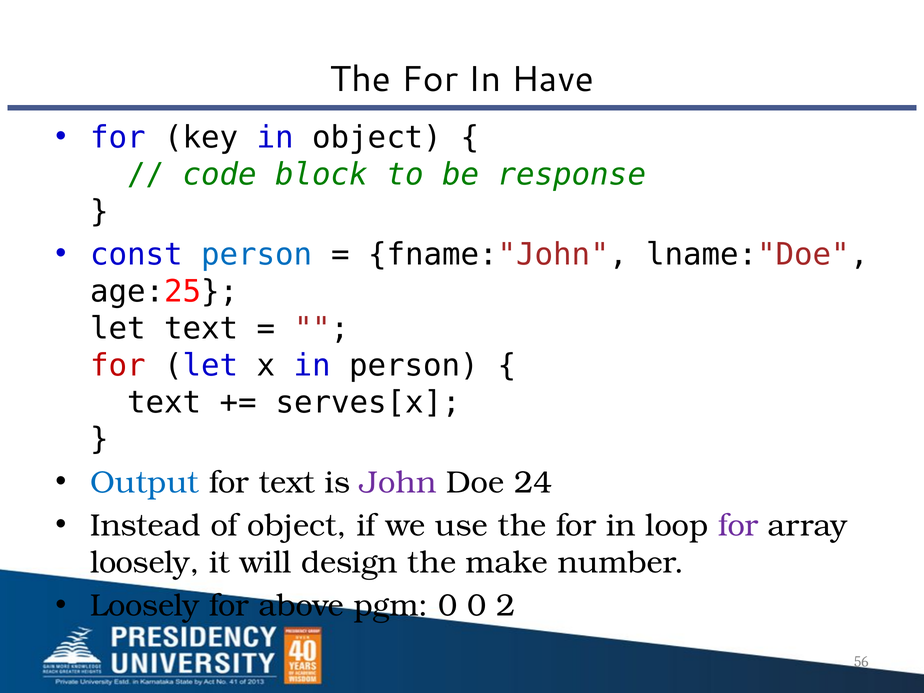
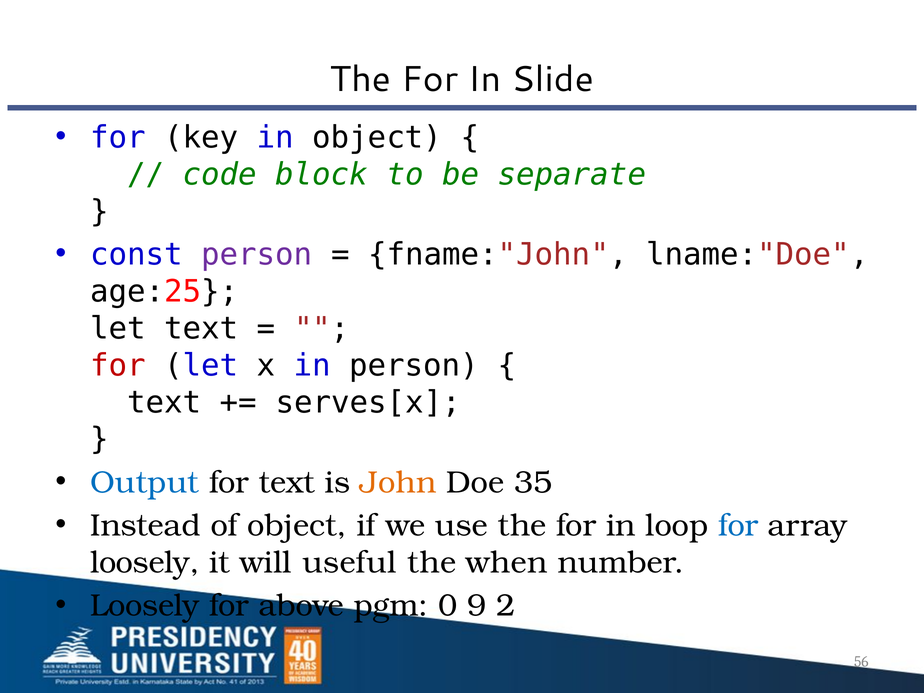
Have: Have -> Slide (553, 80)
response: response -> separate (572, 174)
person colour: blue -> purple (257, 255)
John colour: purple -> orange (398, 482)
24: 24 -> 35 (533, 482)
for colour: purple -> blue (738, 526)
design: design -> useful (349, 562)
make: make -> when (507, 562)
0 0: 0 -> 9 (477, 606)
